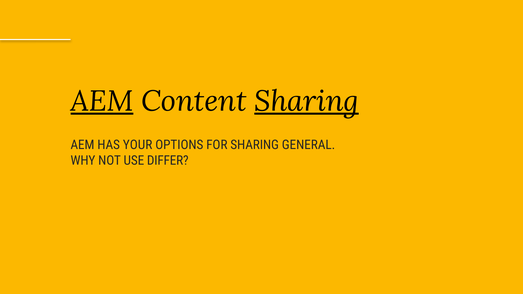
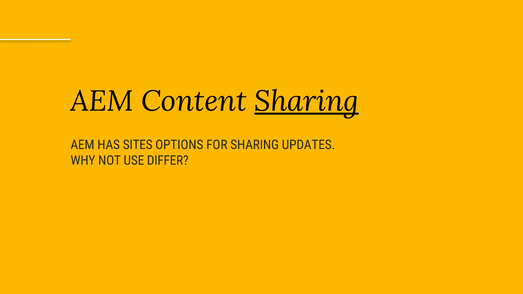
AEM underline: present -> none (102, 101)
YOUR: YOUR -> SITES (138, 145)
GENERAL: GENERAL -> UPDATES (309, 145)
